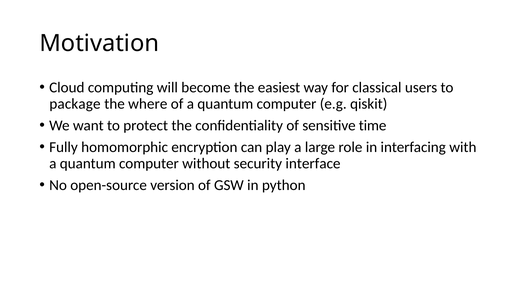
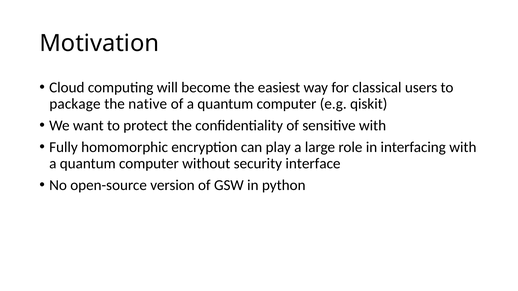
where: where -> native (148, 104)
sensitive time: time -> with (373, 126)
